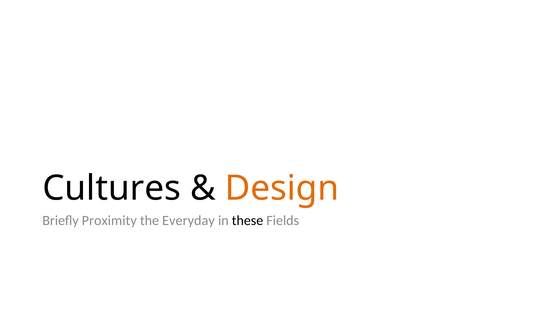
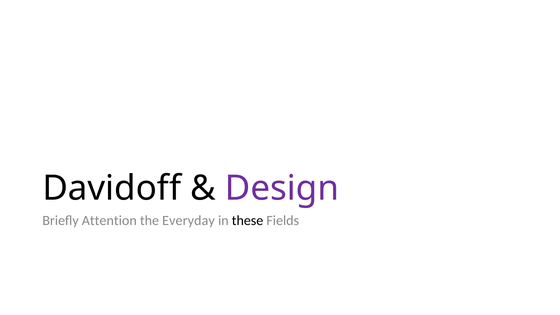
Cultures: Cultures -> Davidoff (112, 188)
Design colour: orange -> purple (282, 188)
Proximity: Proximity -> Attention (109, 220)
